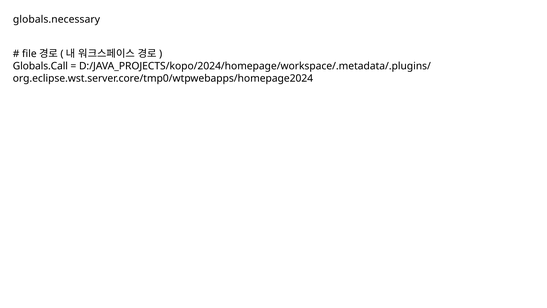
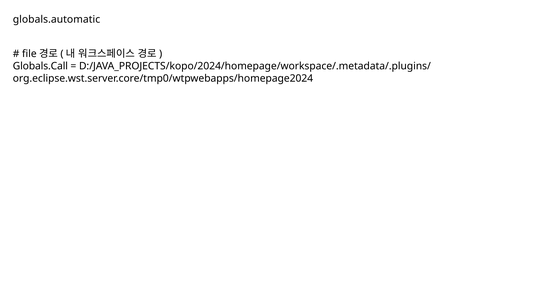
globals.necessary: globals.necessary -> globals.automatic (57, 19)
